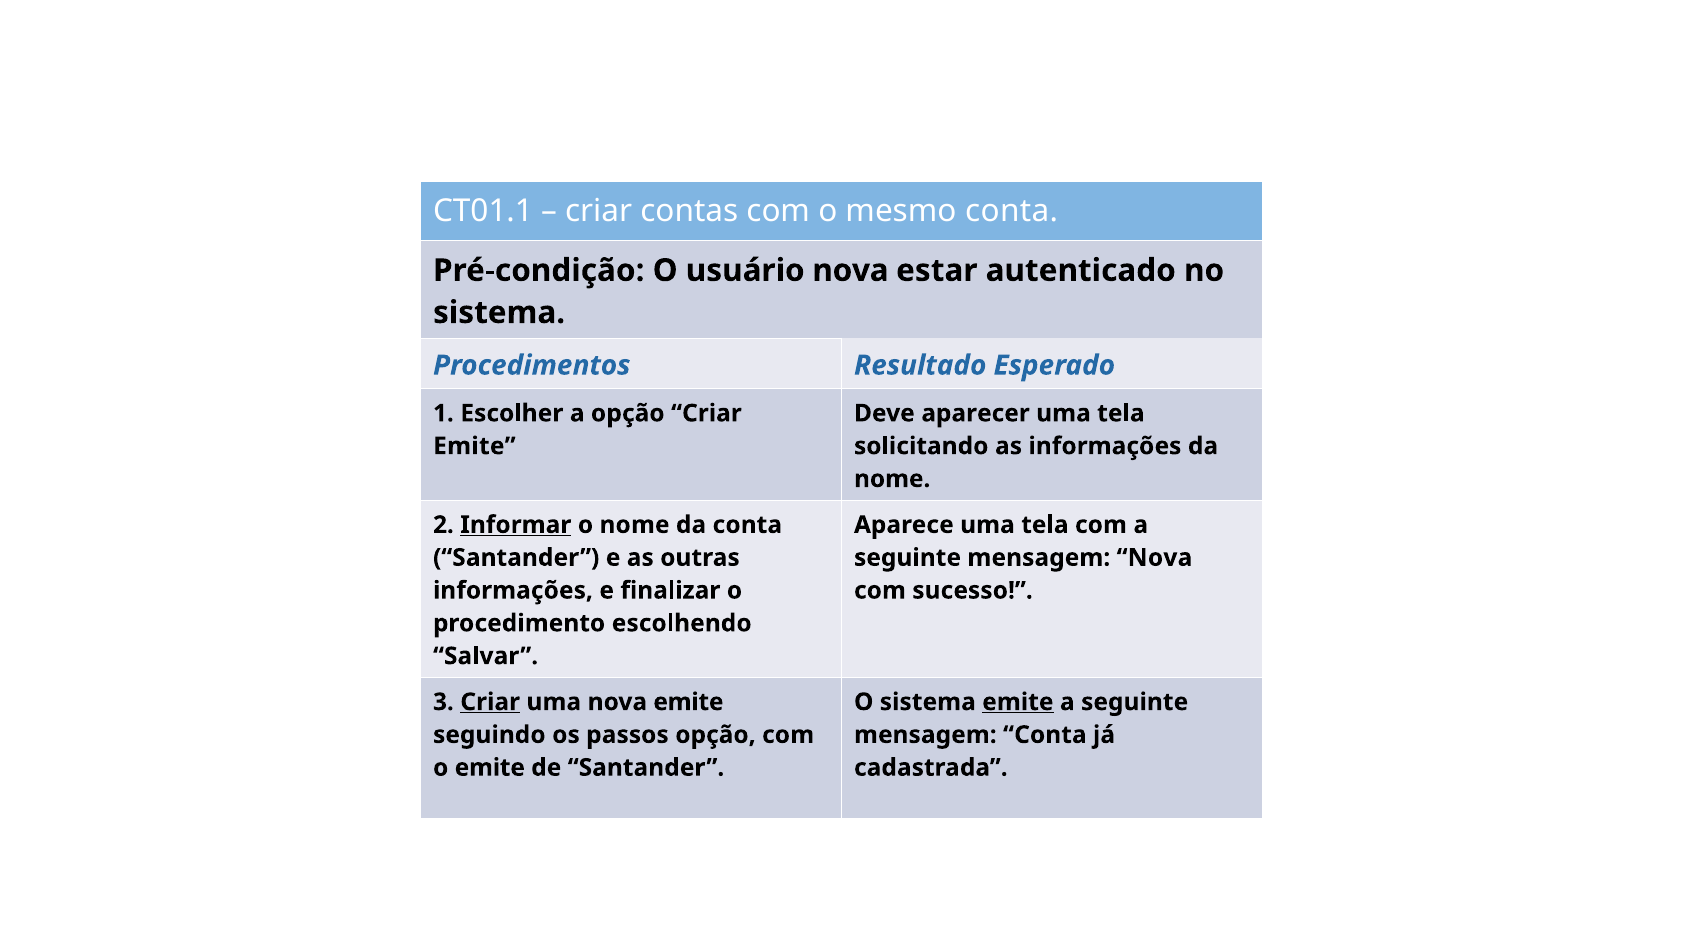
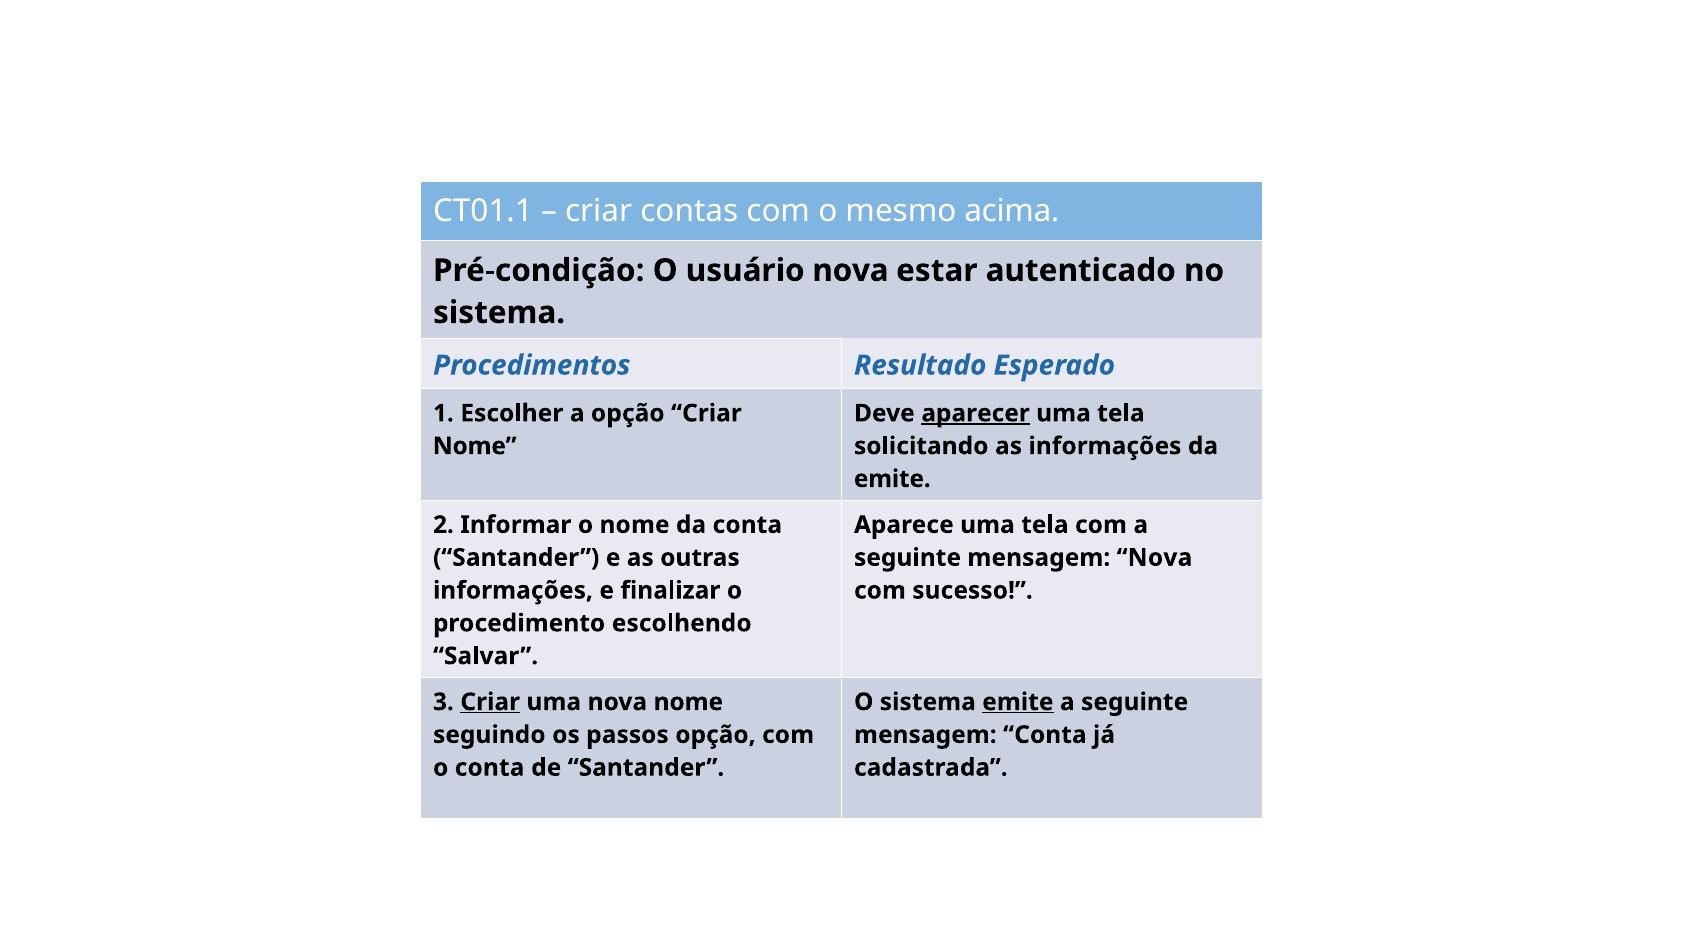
mesmo conta: conta -> acima (1012, 211)
aparecer underline: none -> present (976, 413)
Emite: Emite -> Nome (475, 446)
nome: nome -> emite (892, 479)
Informar underline: present -> none (516, 525)
nova emite: emite -> nome (688, 702)
o emite: emite -> conta (490, 767)
